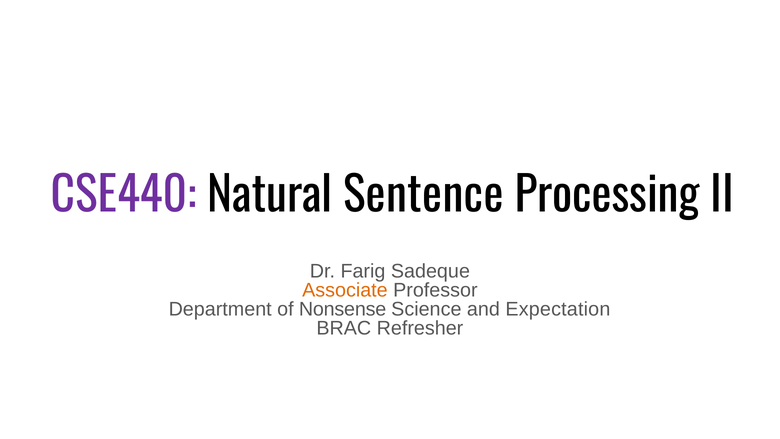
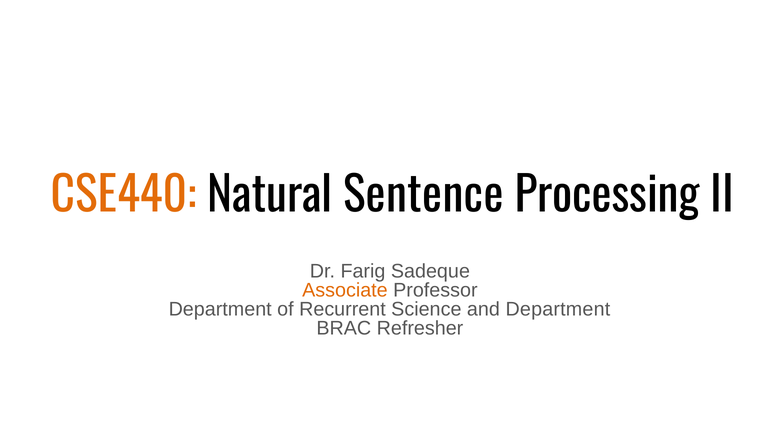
CSE440 colour: purple -> orange (124, 196)
Nonsense: Nonsense -> Recurrent (342, 309)
and Expectation: Expectation -> Department (558, 309)
